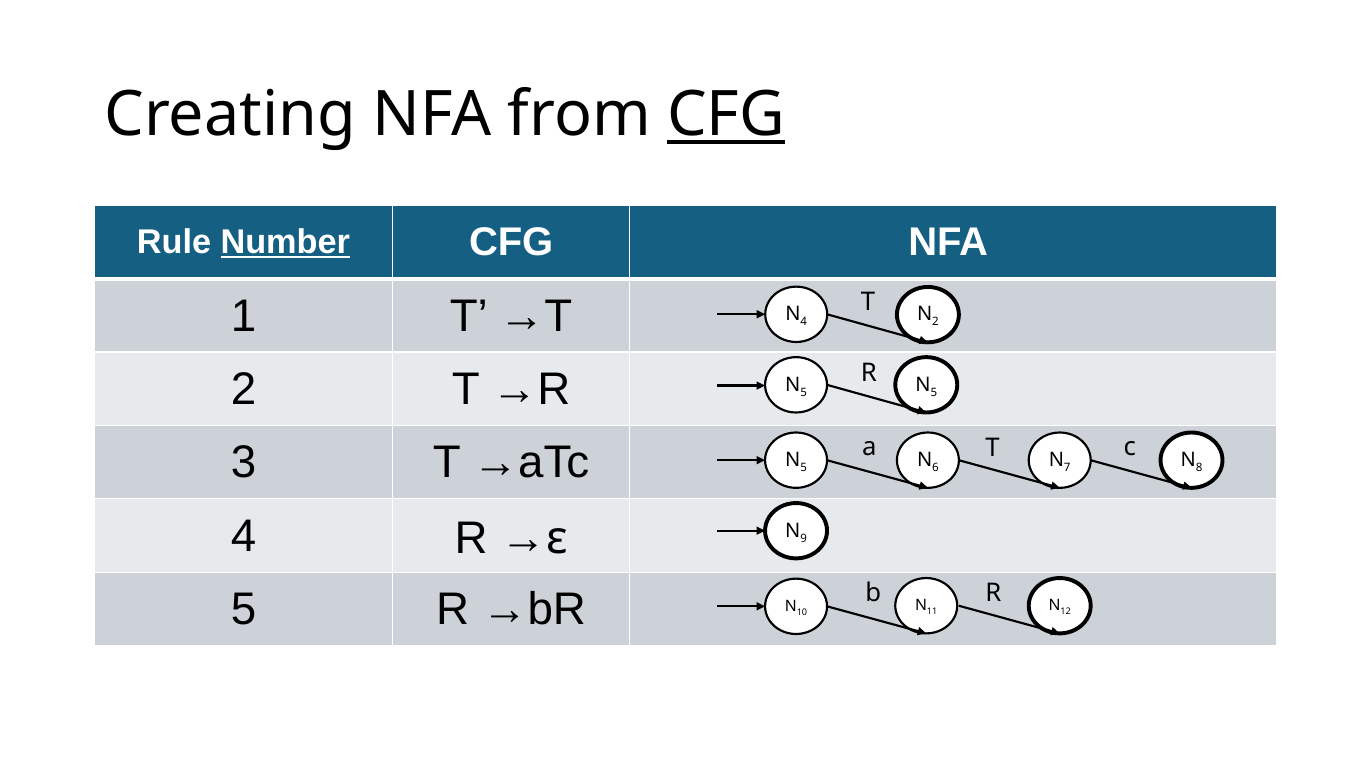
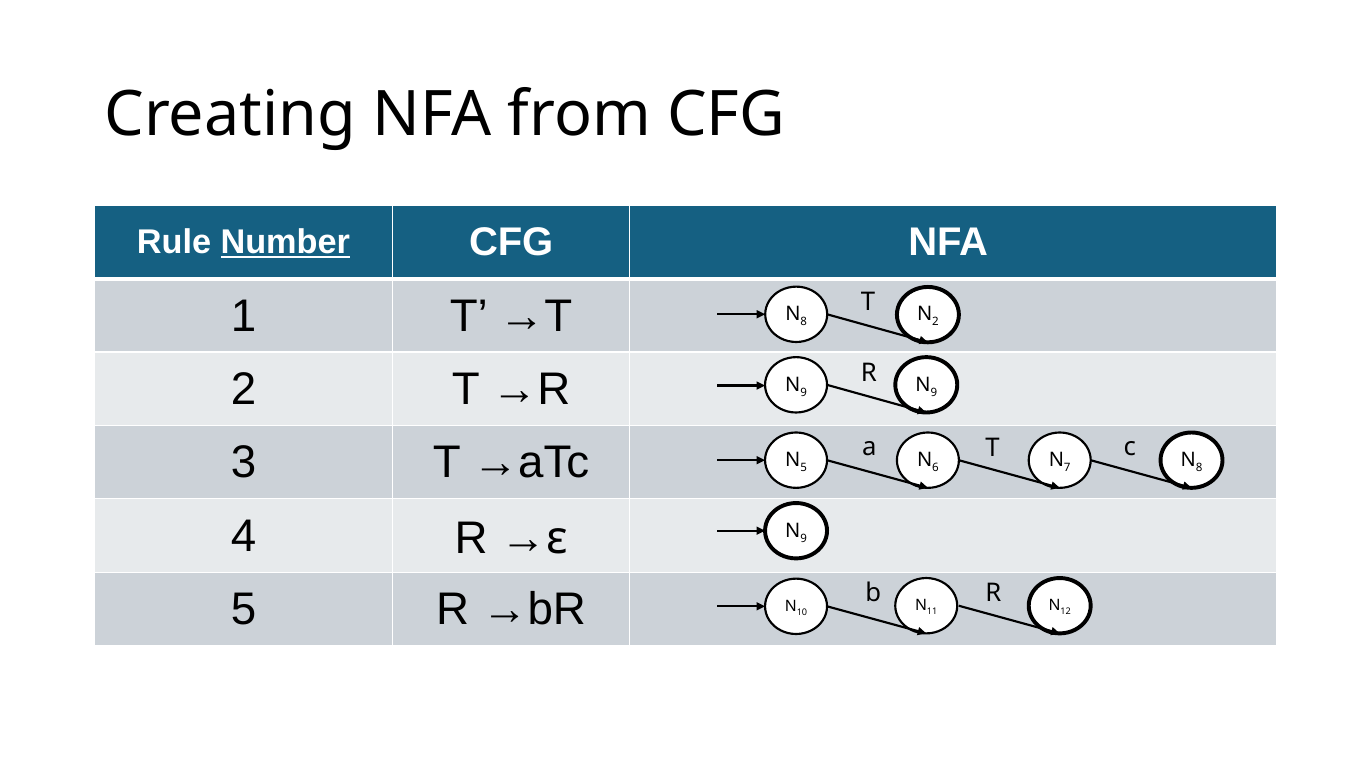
CFG underline: present -> none (726, 115)
4: 4 -> 8 (804, 322)
5: 5 -> 9 (804, 392)
5: 5 -> 9 (934, 392)
